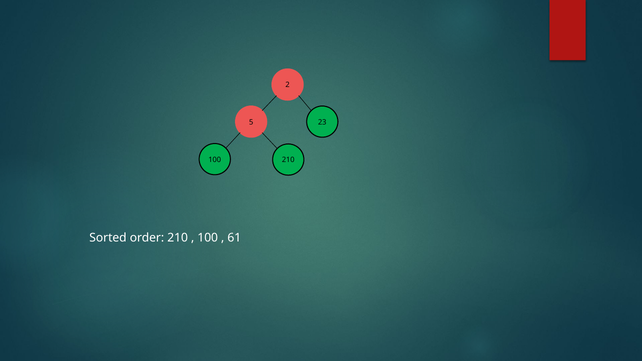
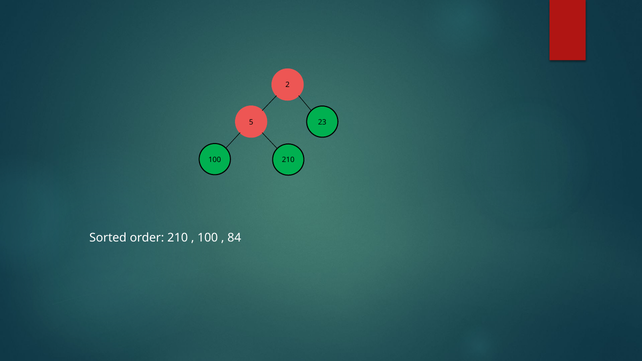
61: 61 -> 84 (234, 238)
